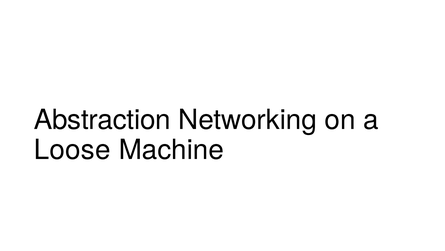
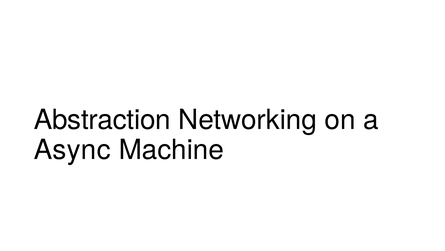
Loose: Loose -> Async (72, 150)
